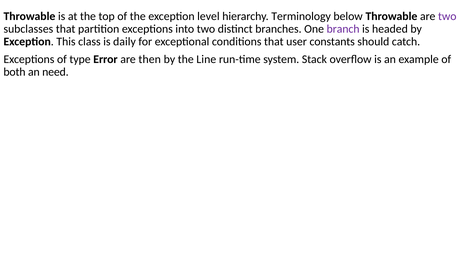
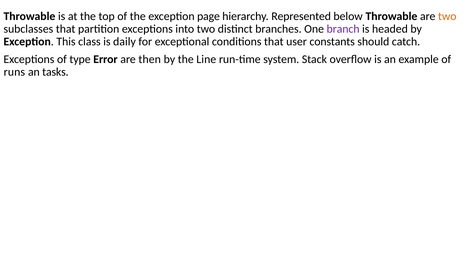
level: level -> page (208, 16)
Terminology: Terminology -> Represented (301, 16)
two colour: purple -> orange (447, 16)
both: both -> runs (14, 72)
need: need -> tasks (55, 72)
